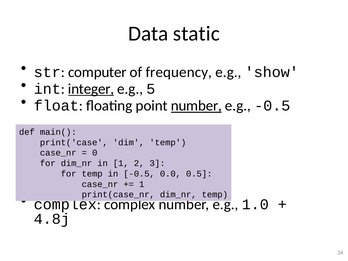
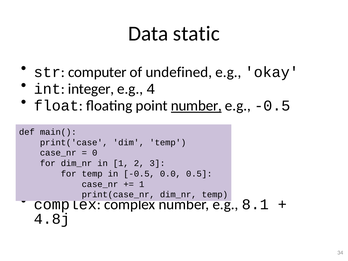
frequency: frequency -> undefined (179, 72)
show: show -> okay (272, 72)
integer underline: present -> none (91, 89)
5: 5 -> 4 (151, 89)
1.0: 1.0 -> 8.1 (255, 204)
